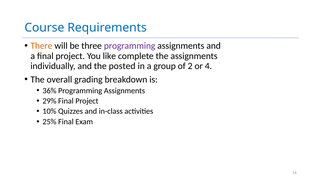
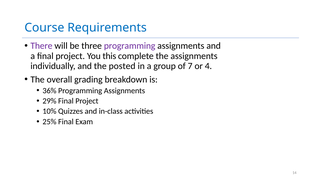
There colour: orange -> purple (41, 46)
like: like -> this (109, 56)
2: 2 -> 7 (190, 66)
